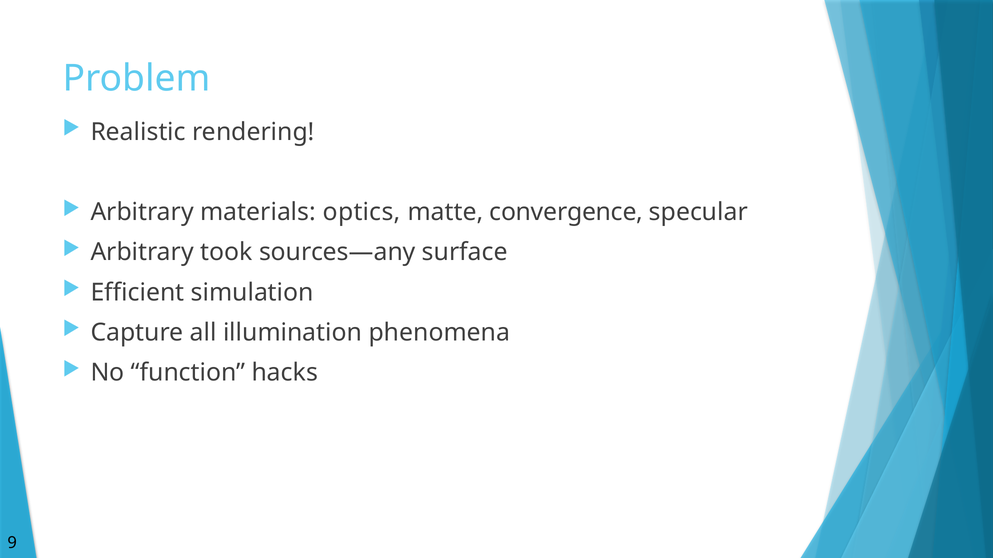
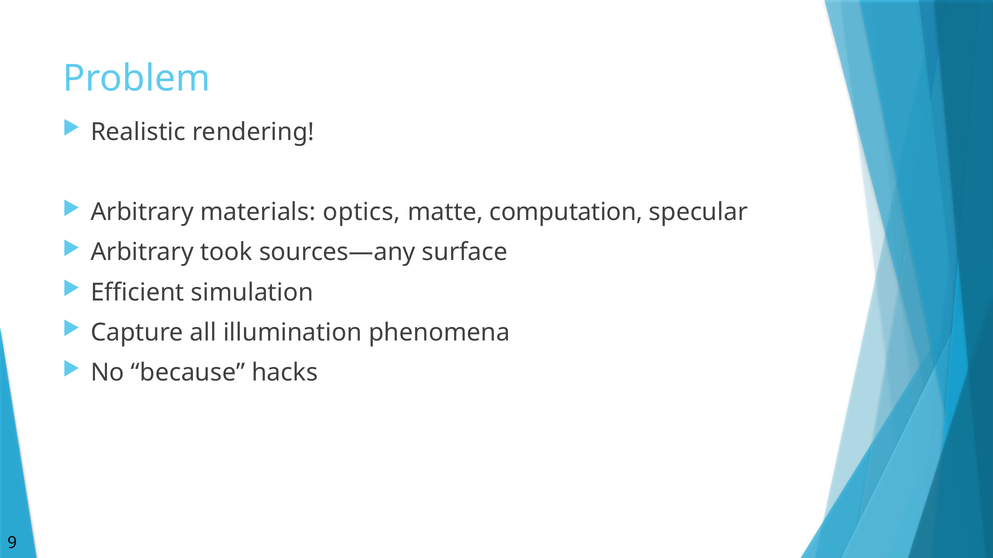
convergence: convergence -> computation (566, 212)
function: function -> because (188, 373)
